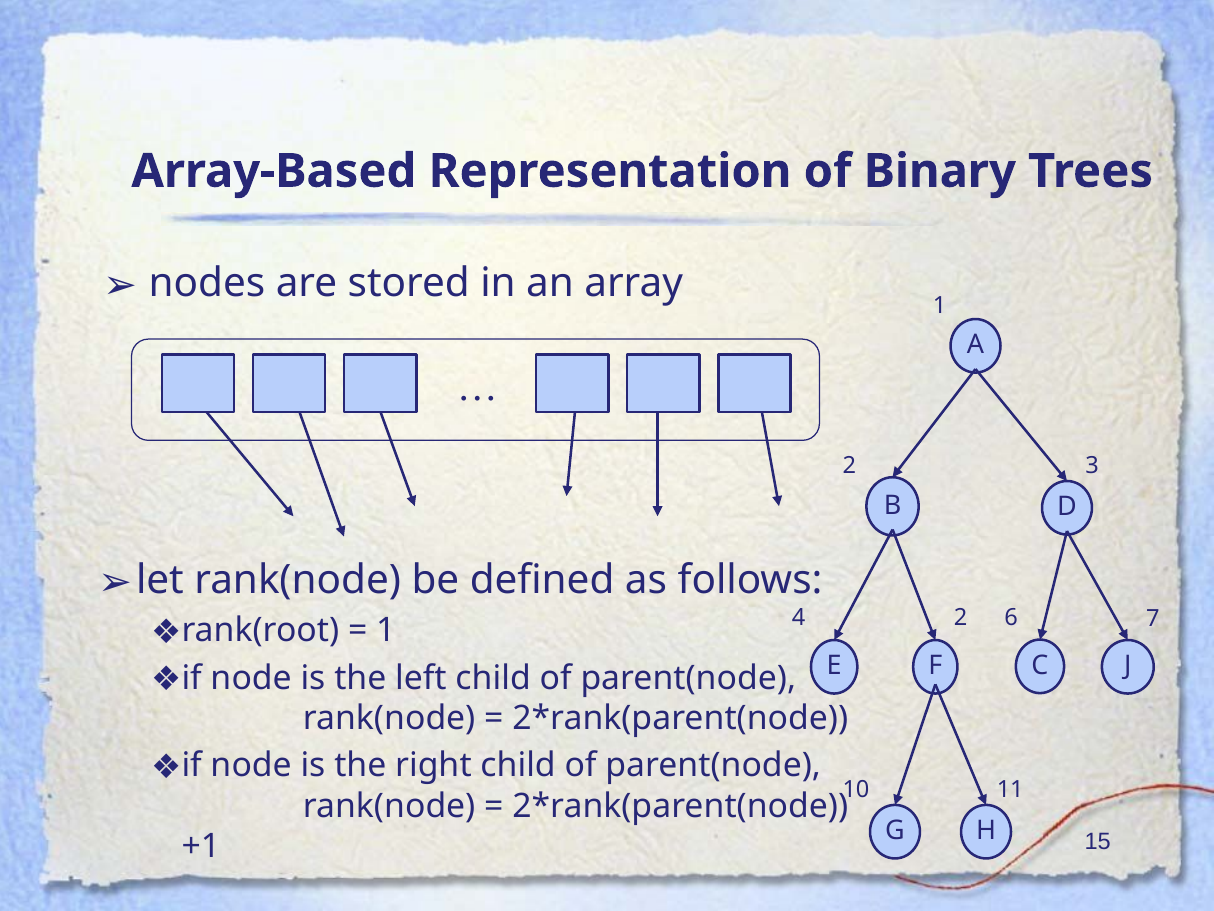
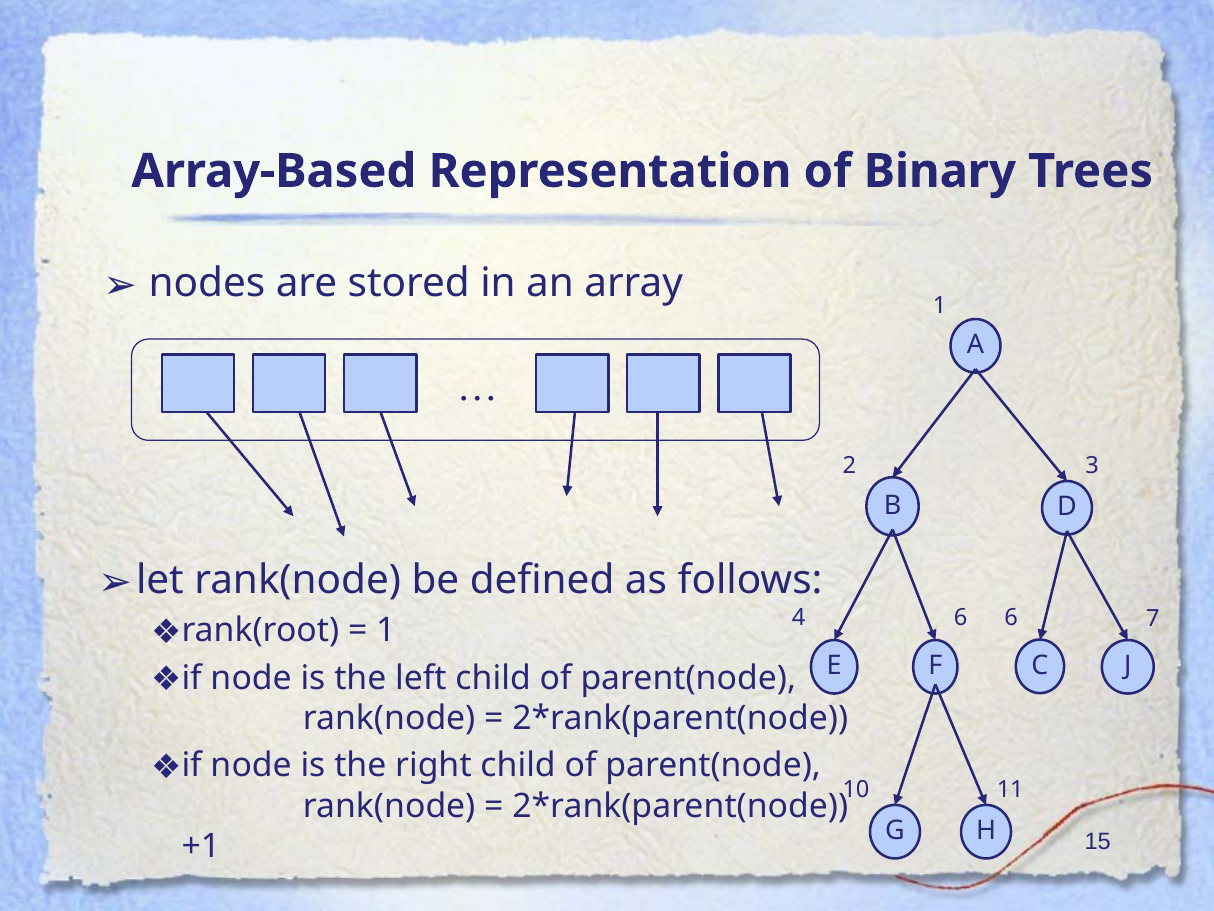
4 2: 2 -> 6 (961, 617)
